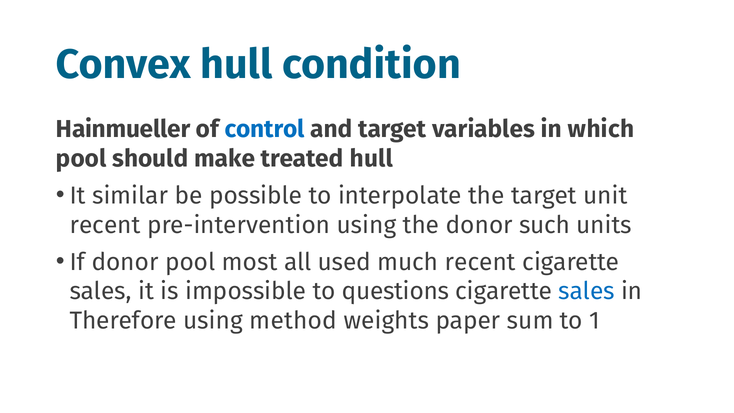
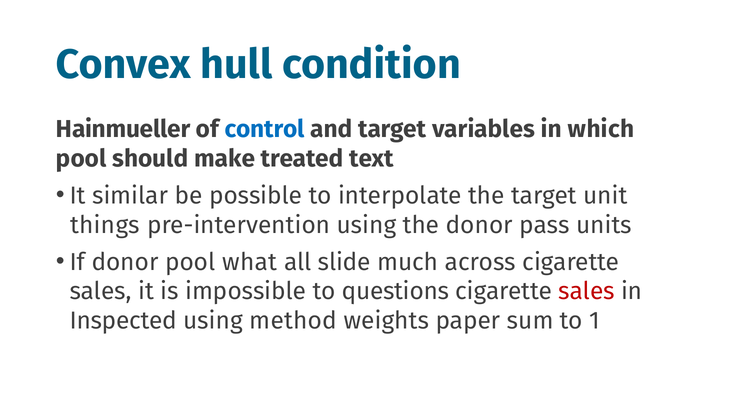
treated hull: hull -> text (372, 158)
recent: recent -> things (105, 225)
such: such -> pass (544, 225)
most: most -> what (250, 262)
used: used -> slide (344, 262)
much recent: recent -> across (480, 262)
sales colour: blue -> red (587, 291)
Therefore: Therefore -> Inspected (123, 321)
